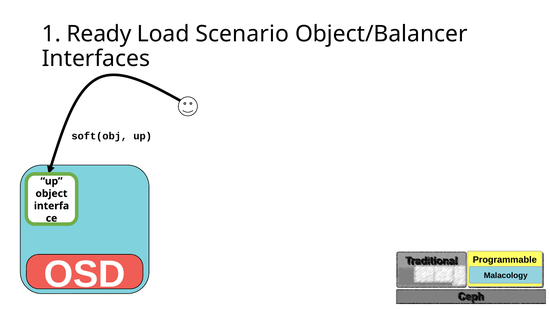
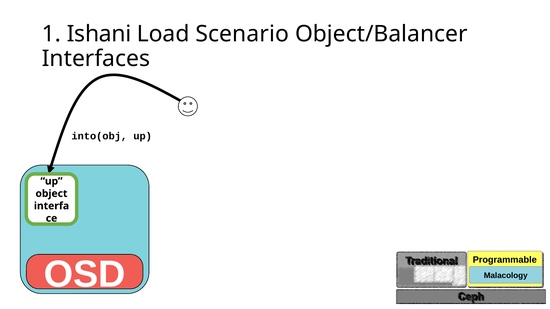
Ready: Ready -> Ishani (99, 34)
soft(obj: soft(obj -> into(obj (99, 136)
